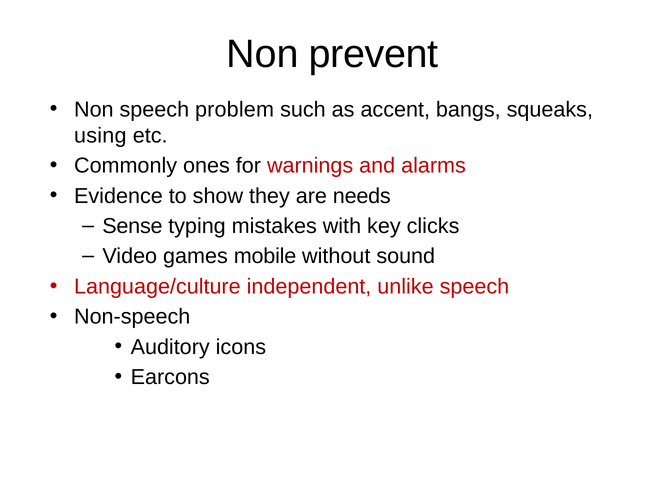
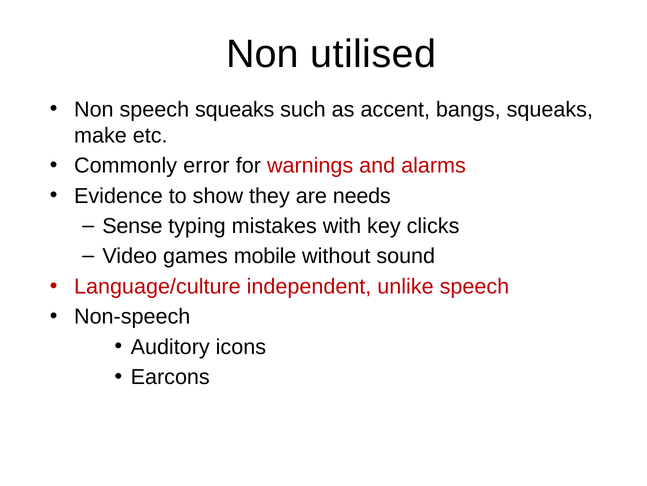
prevent: prevent -> utilised (373, 54)
speech problem: problem -> squeaks (235, 109)
using: using -> make (100, 135)
ones: ones -> error (206, 165)
